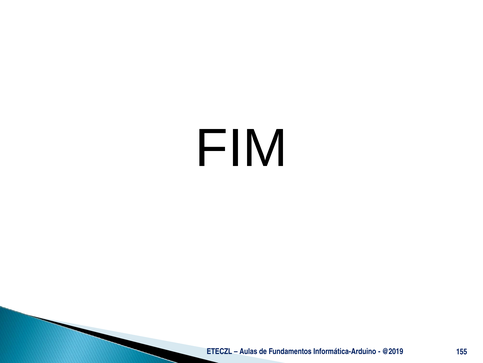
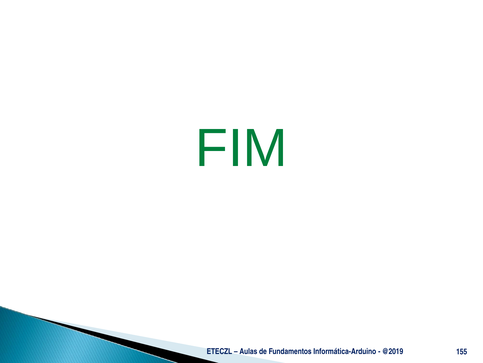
FIM colour: black -> green (241, 148)
